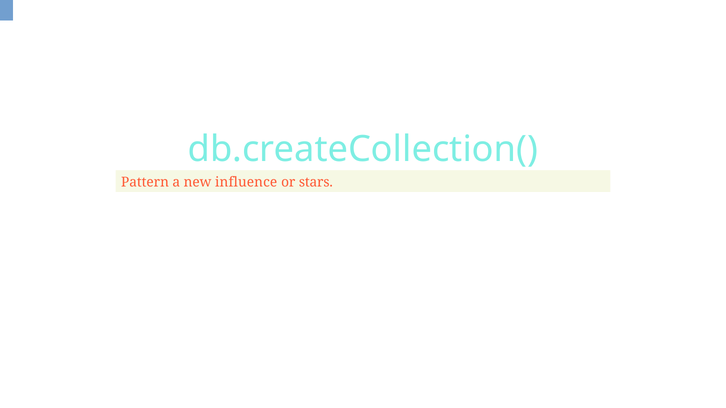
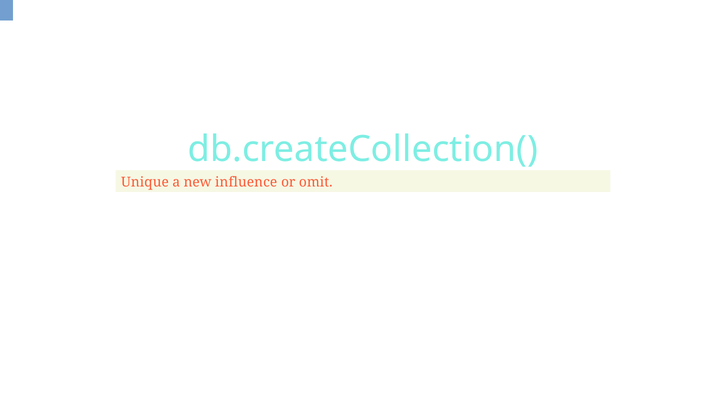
Pattern: Pattern -> Unique (145, 182)
stars: stars -> omit (316, 182)
